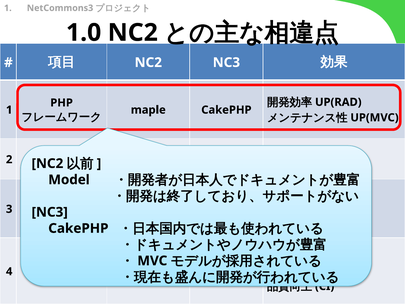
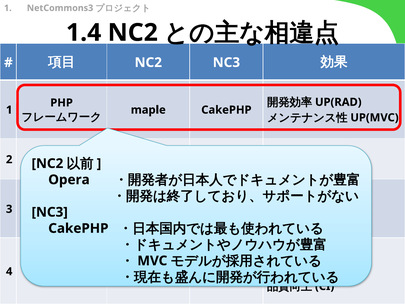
1.0: 1.0 -> 1.4 (84, 33)
Model: Model -> Opera (69, 180)
